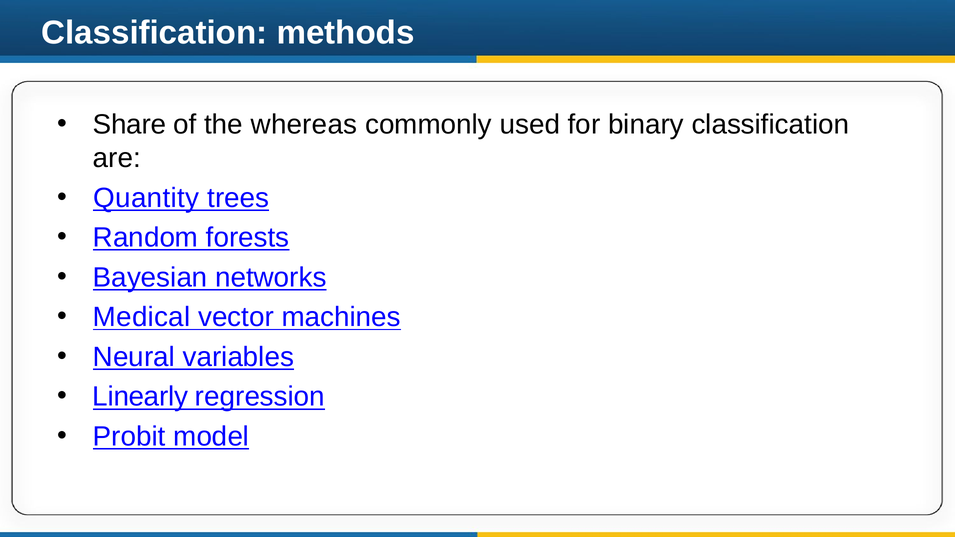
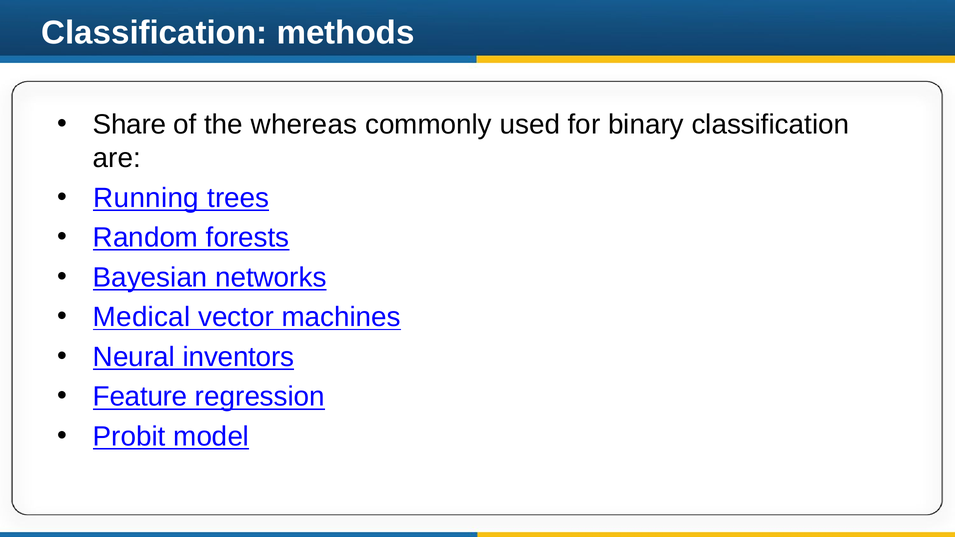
Quantity: Quantity -> Running (146, 198)
variables: variables -> inventors (238, 357)
Linearly: Linearly -> Feature (140, 397)
